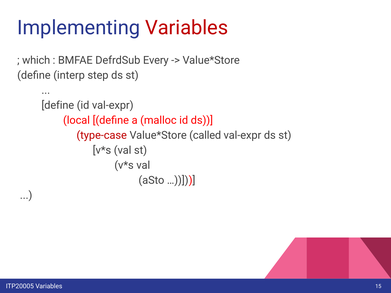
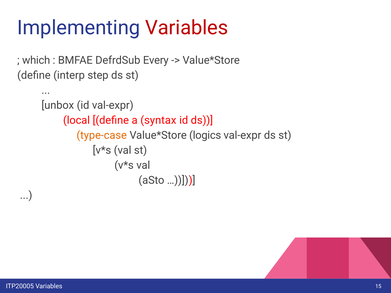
define: define -> unbox (58, 105)
malloc: malloc -> syntax (158, 120)
type-case colour: red -> orange (102, 135)
called: called -> logics (205, 135)
